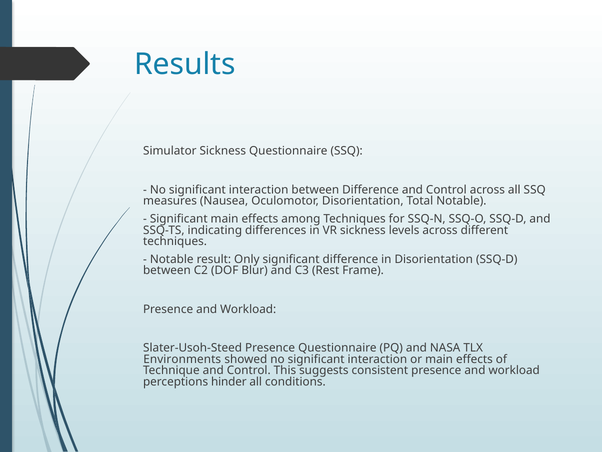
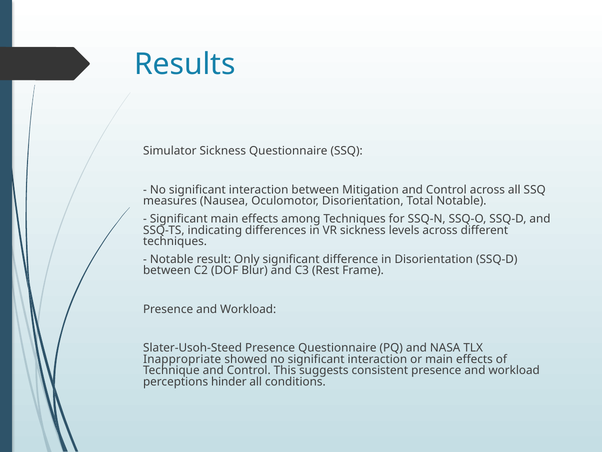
between Difference: Difference -> Mitigation (370, 190)
Environments: Environments -> Inappropriate (182, 359)
